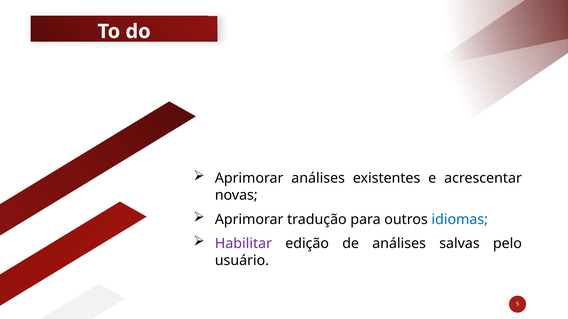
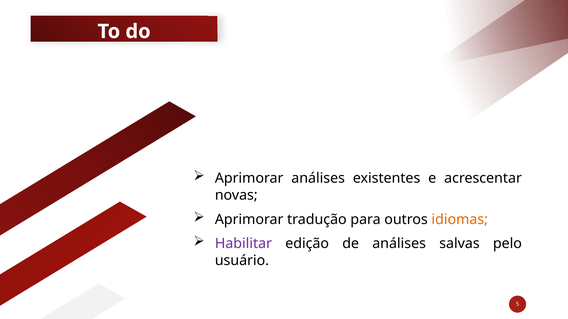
idiomas colour: blue -> orange (460, 220)
